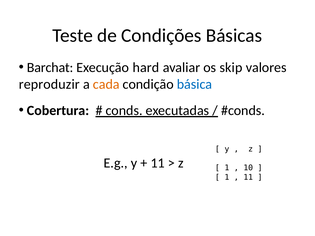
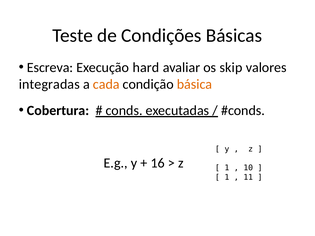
Barchat: Barchat -> Escreva (50, 68)
reproduzir: reproduzir -> integradas (49, 84)
básica colour: blue -> orange (195, 84)
11: 11 -> 16 (158, 163)
